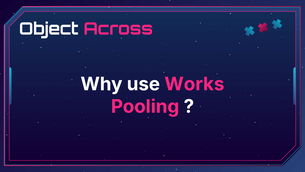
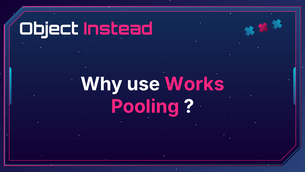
Across: Across -> Instead (118, 29)
